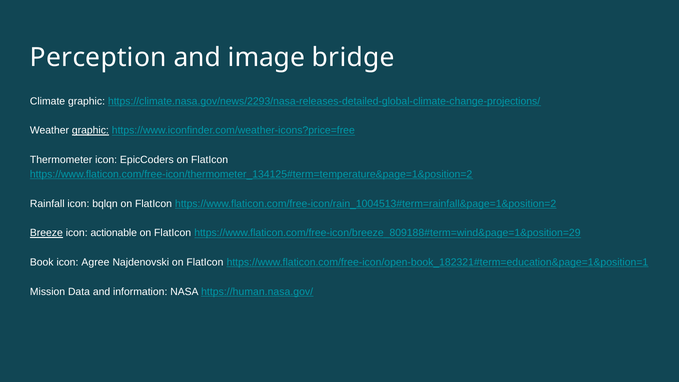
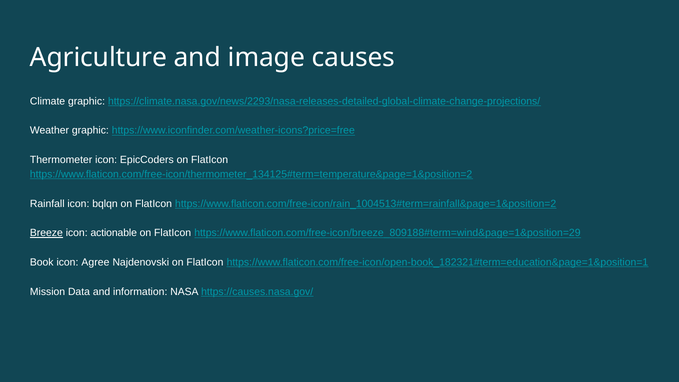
Perception: Perception -> Agriculture (98, 58)
bridge: bridge -> causes (353, 58)
graphic underline: present -> none (90, 131)
https://human.nasa.gov/: https://human.nasa.gov/ -> https://causes.nasa.gov/ (257, 292)
